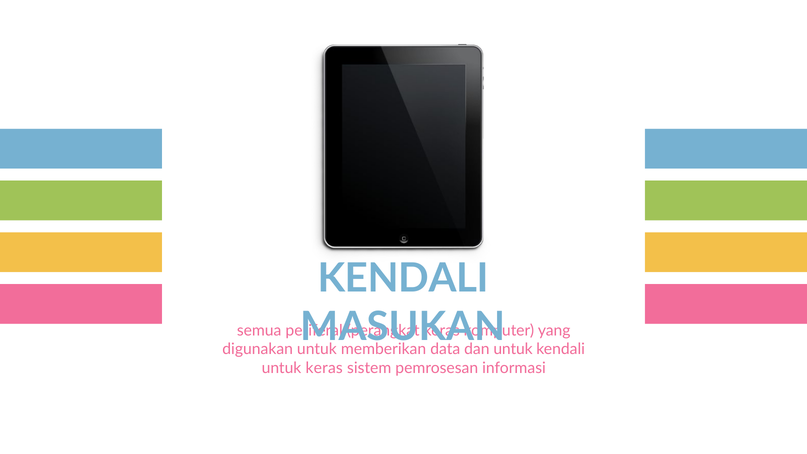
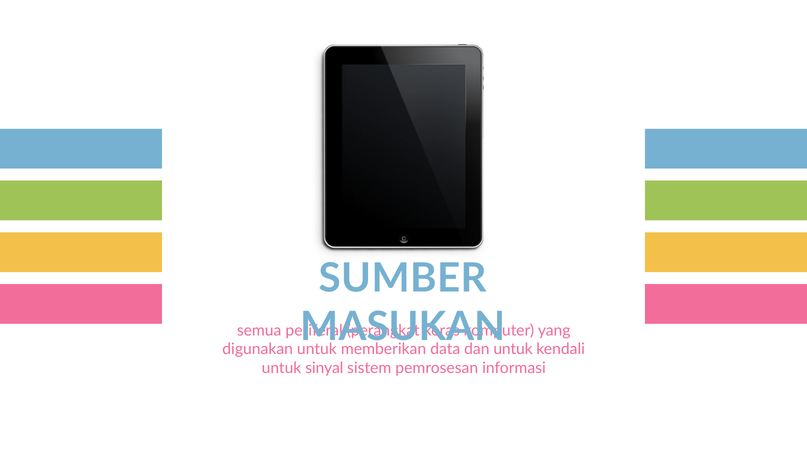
KENDALI: KENDALI -> SUMBER (403, 278)
untuk keras: keras -> sinyal (324, 368)
